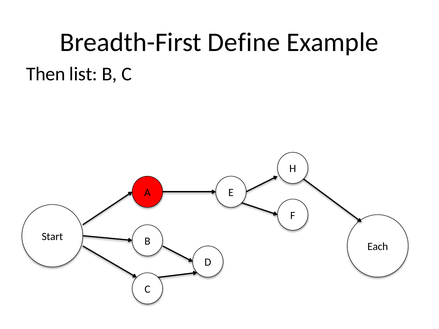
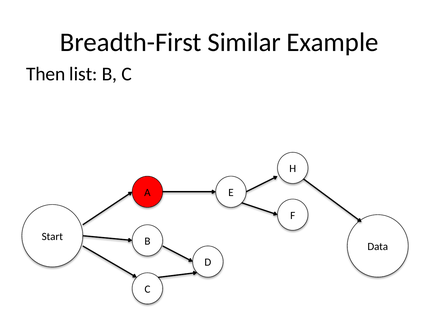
Define: Define -> Similar (244, 42)
Each: Each -> Data (378, 247)
